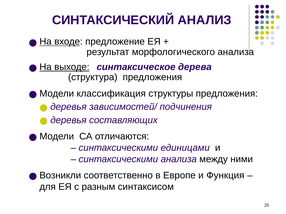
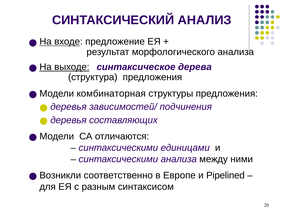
классификация: классификация -> комбинаторная (111, 94)
Функция: Функция -> Pipelined (225, 176)
